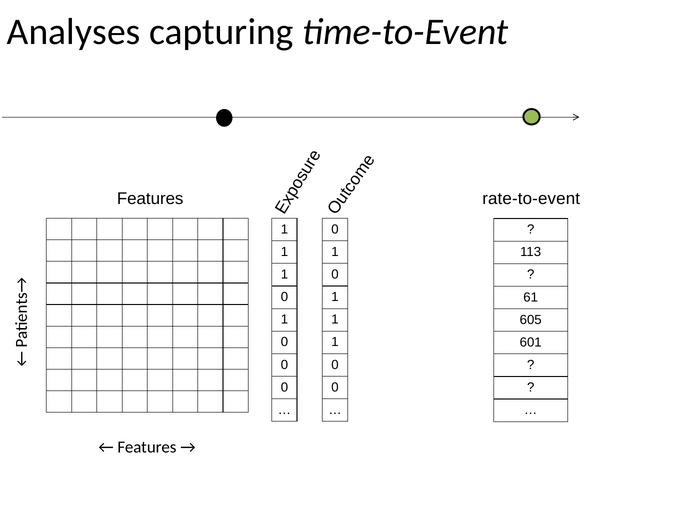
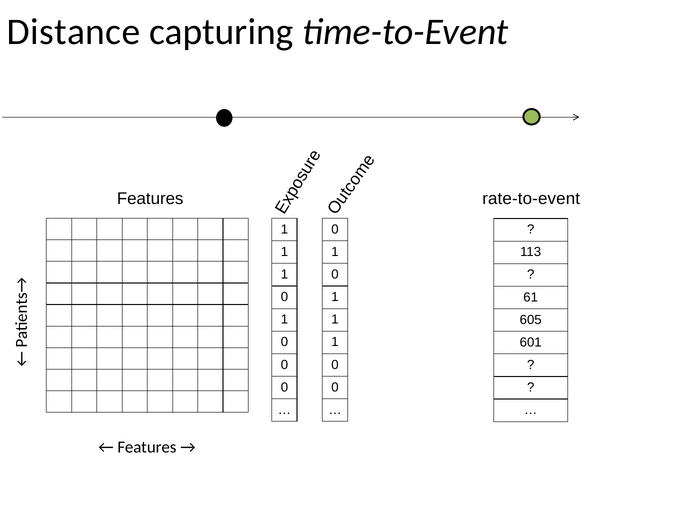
Analyses: Analyses -> Distance (74, 32)
